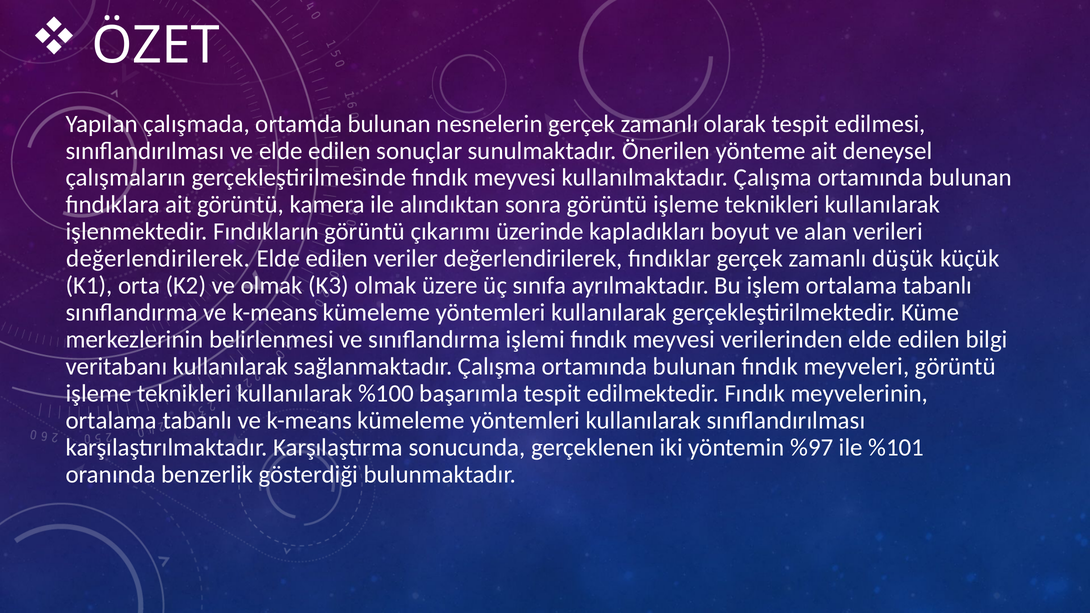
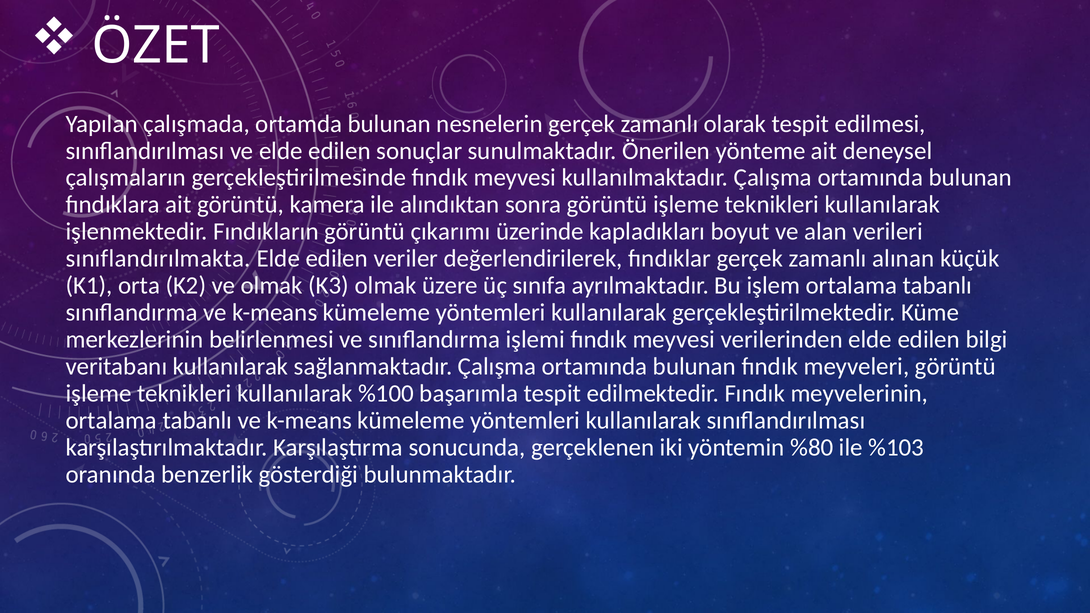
değerlendirilerek: değerlendirilerek -> sınıflandırılmakta (158, 259)
düşük: düşük -> alınan (903, 259)
%97: %97 -> %80 (812, 447)
%101: %101 -> %103 (896, 447)
